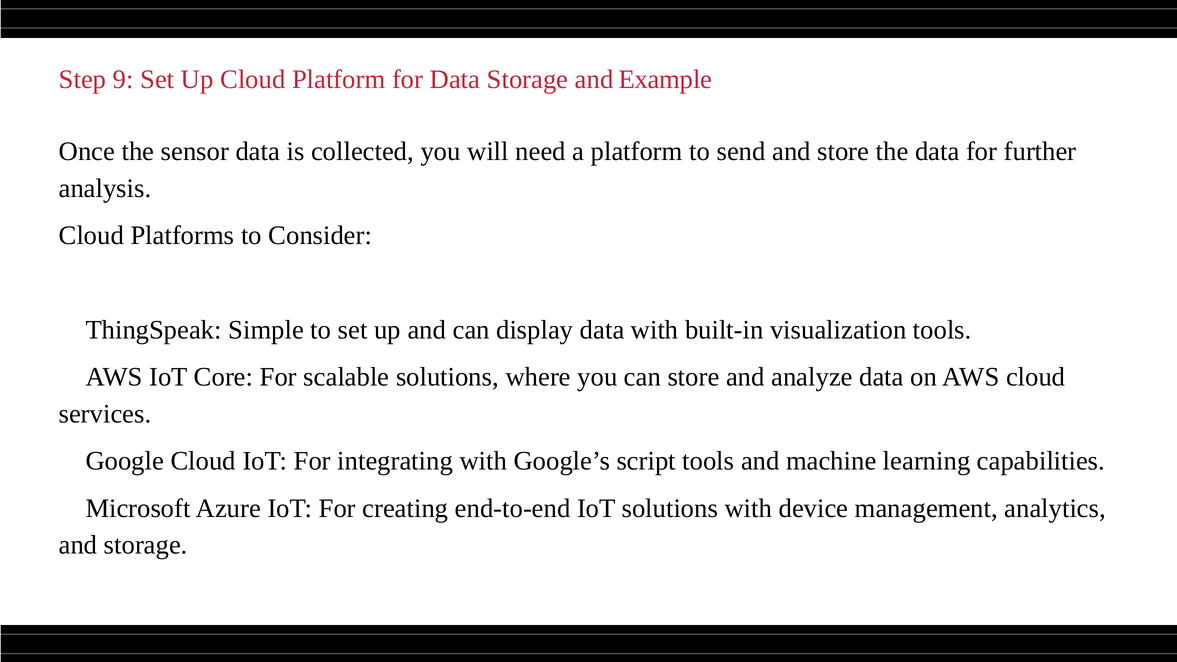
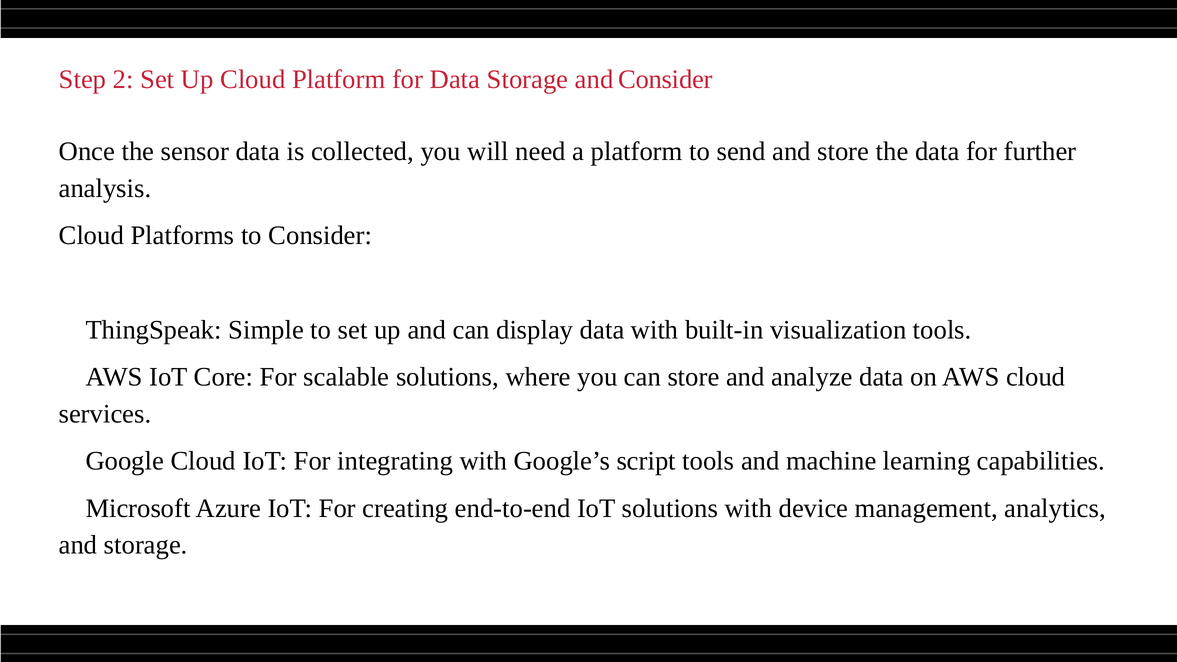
9: 9 -> 2 (123, 80)
and Example: Example -> Consider (665, 80)
